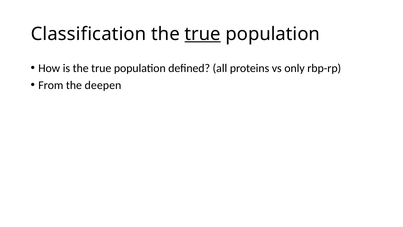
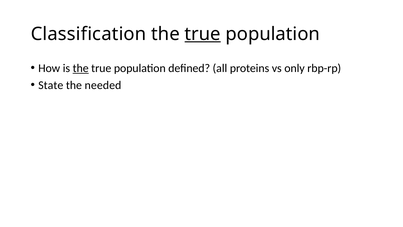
the underline: none -> present (81, 68)
From: From -> State (51, 85)
deepen: deepen -> needed (103, 85)
